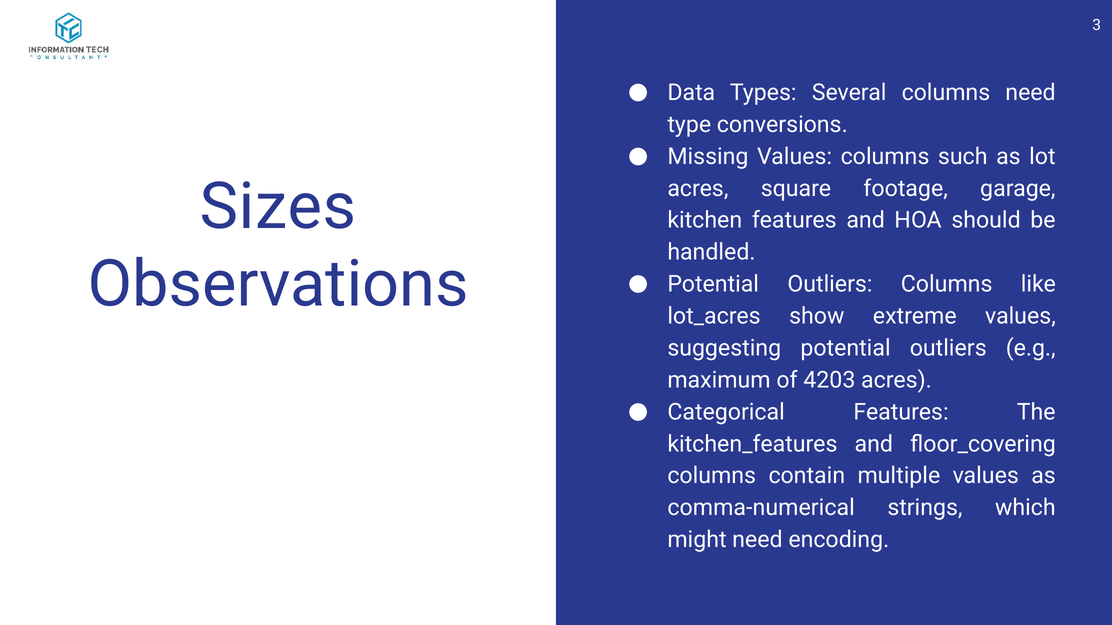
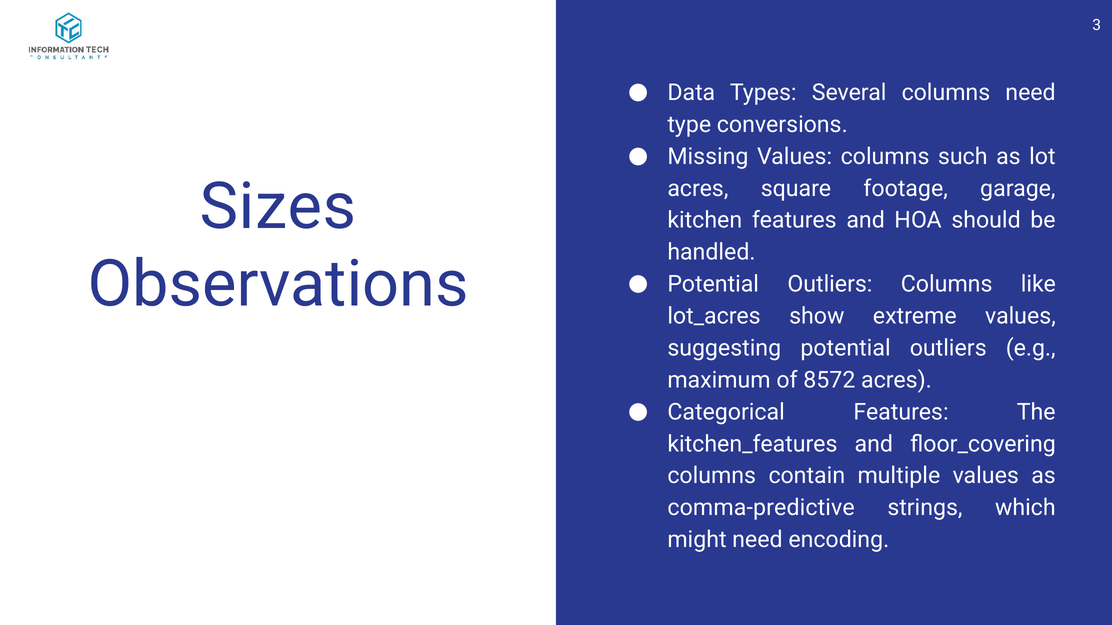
4203: 4203 -> 8572 (829, 380)
comma-numerical: comma-numerical -> comma-predictive (761, 508)
